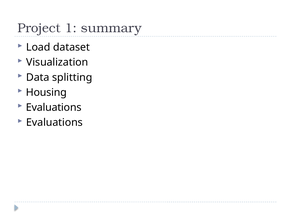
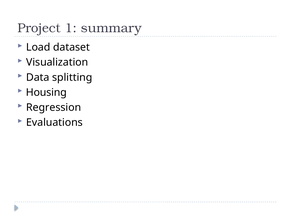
Evaluations: Evaluations -> Regression (54, 108)
